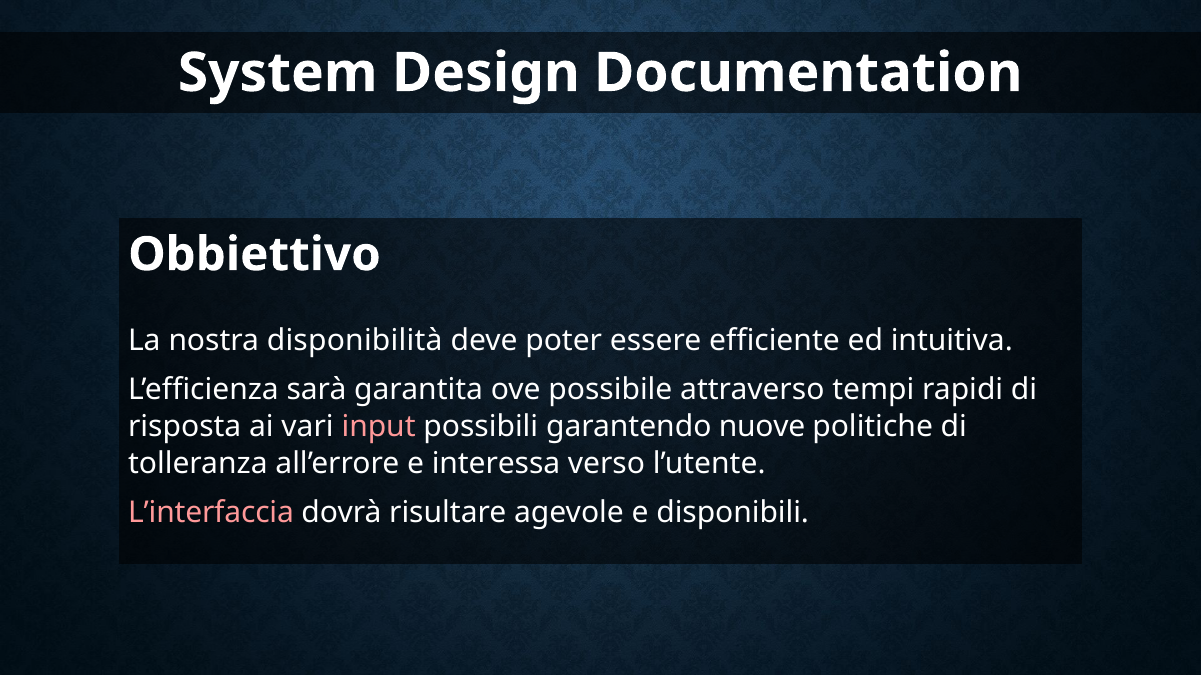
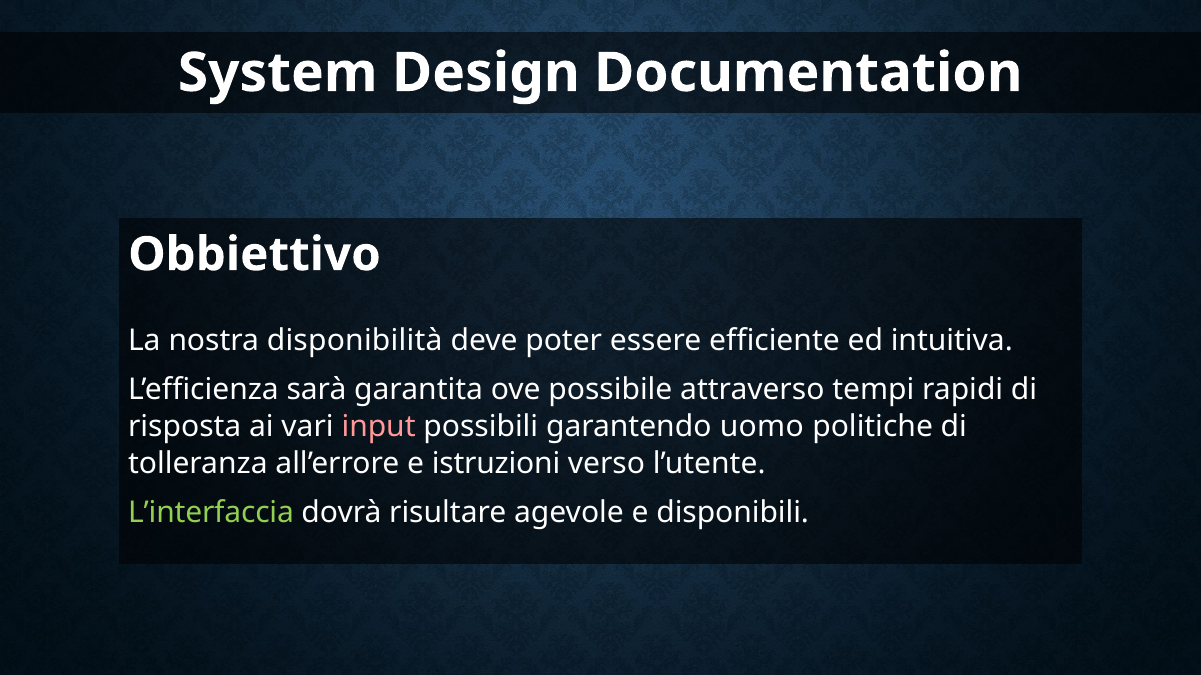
nuove: nuove -> uomo (762, 427)
interessa: interessa -> istruzioni (496, 464)
L’interfaccia colour: pink -> light green (211, 513)
